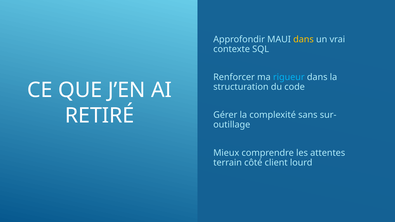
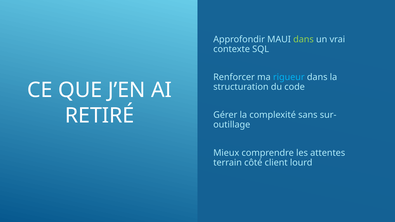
dans colour: yellow -> light green (303, 39)
